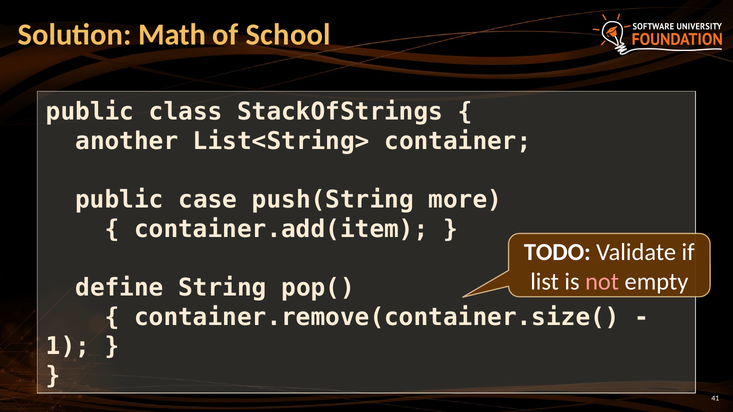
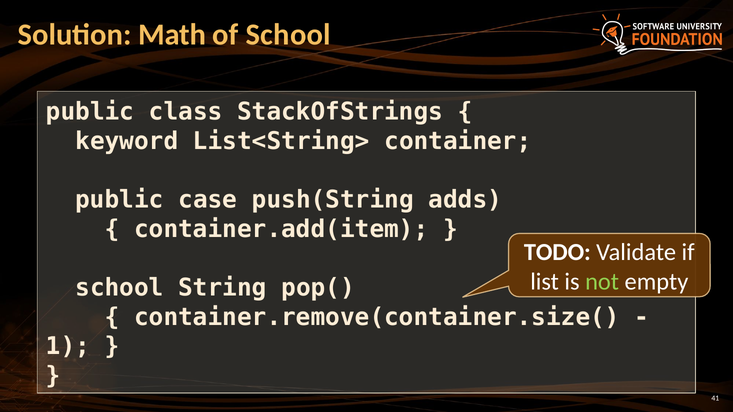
another: another -> keyword (127, 141)
more: more -> adds (465, 200)
not colour: pink -> light green (602, 282)
define: define -> school (119, 288)
